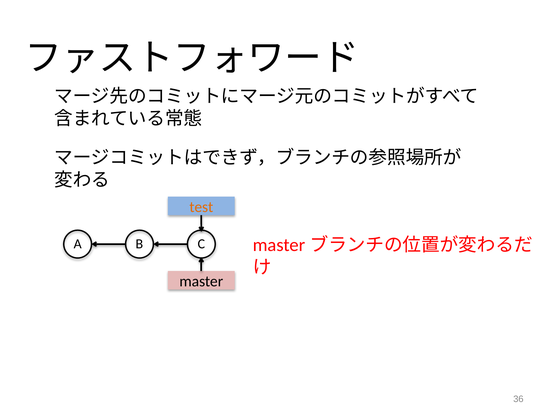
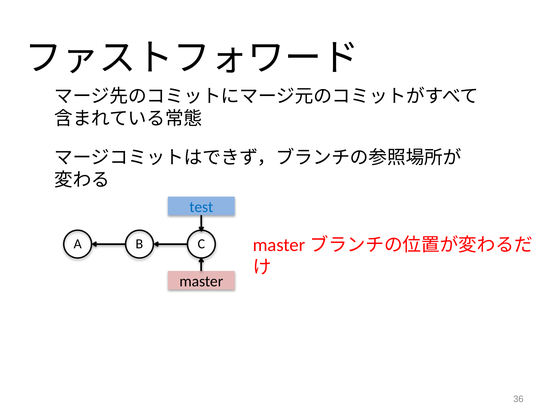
test colour: orange -> blue (201, 207)
